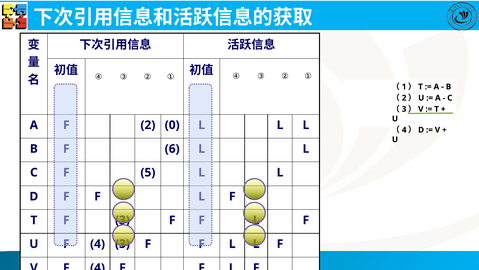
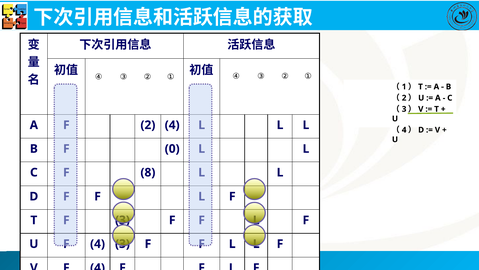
2 0: 0 -> 4 (172, 125)
6: 6 -> 0 (172, 149)
5: 5 -> 8 (148, 172)
